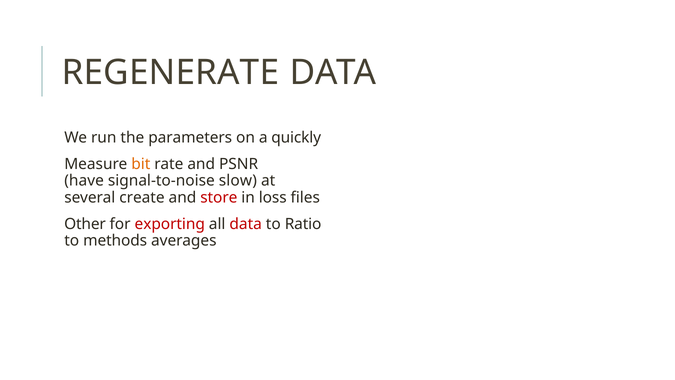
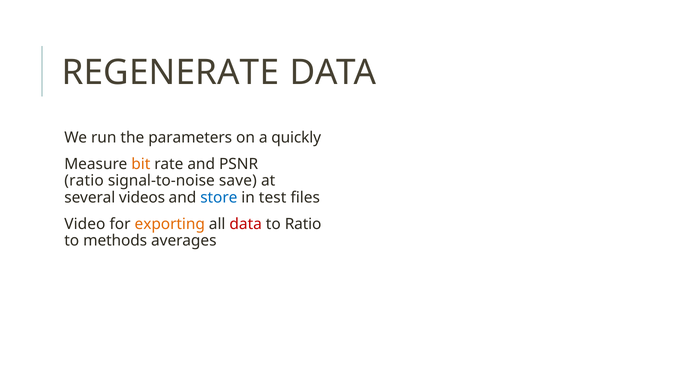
have: have -> ratio (84, 181)
slow: slow -> save (238, 181)
create: create -> videos (142, 197)
store colour: red -> blue (219, 197)
loss: loss -> test (273, 197)
Other: Other -> Video (85, 224)
exporting colour: red -> orange (170, 224)
